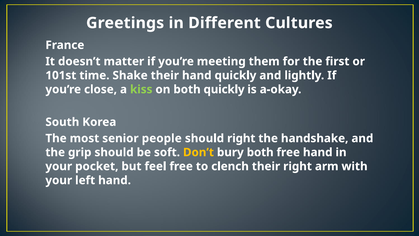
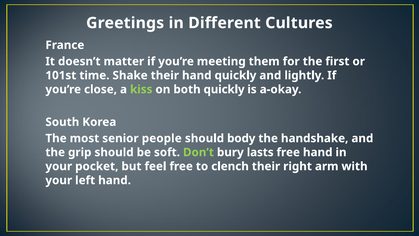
should right: right -> body (241, 138)
Don’t colour: yellow -> light green (198, 152)
bury both: both -> lasts (260, 152)
